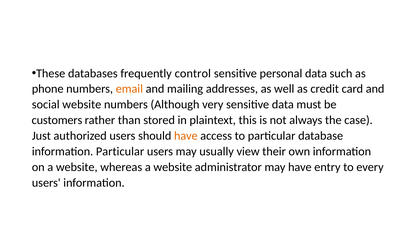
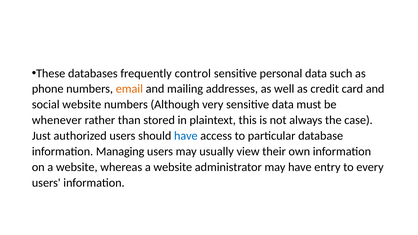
customers: customers -> whenever (57, 120)
have colour: orange -> blue (186, 136)
information Particular: Particular -> Managing (120, 152)
